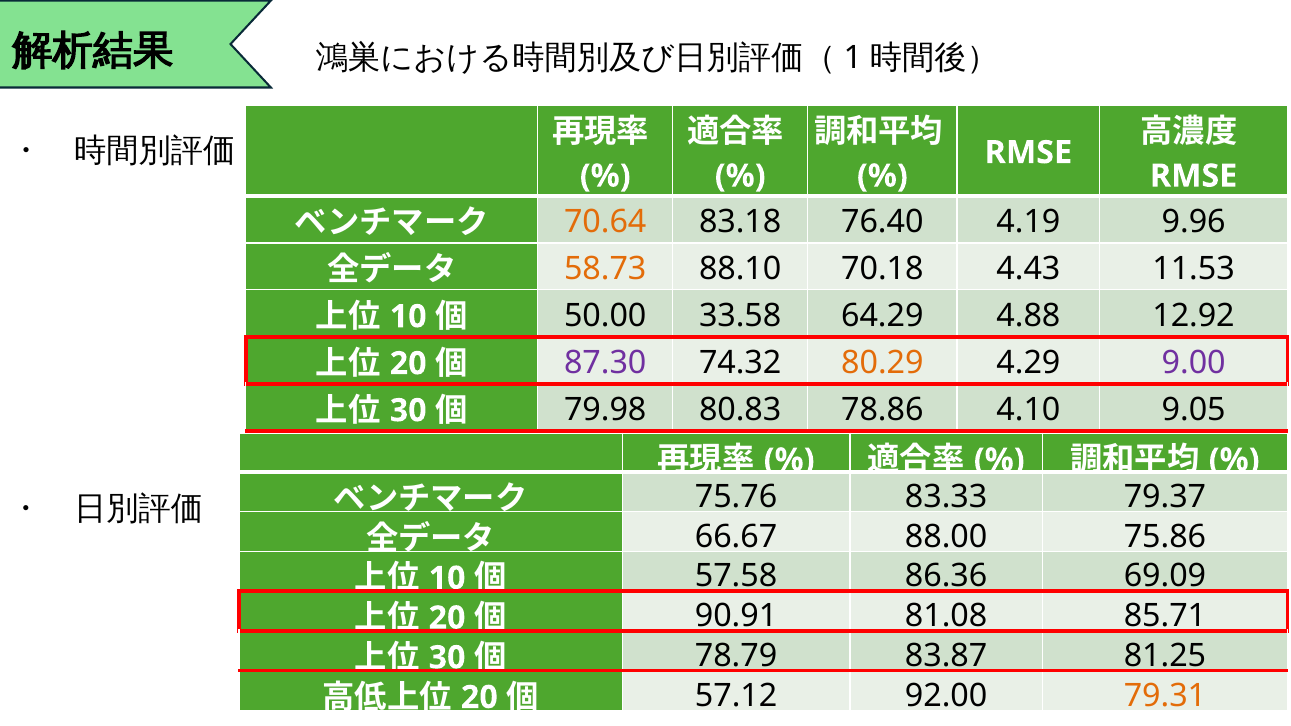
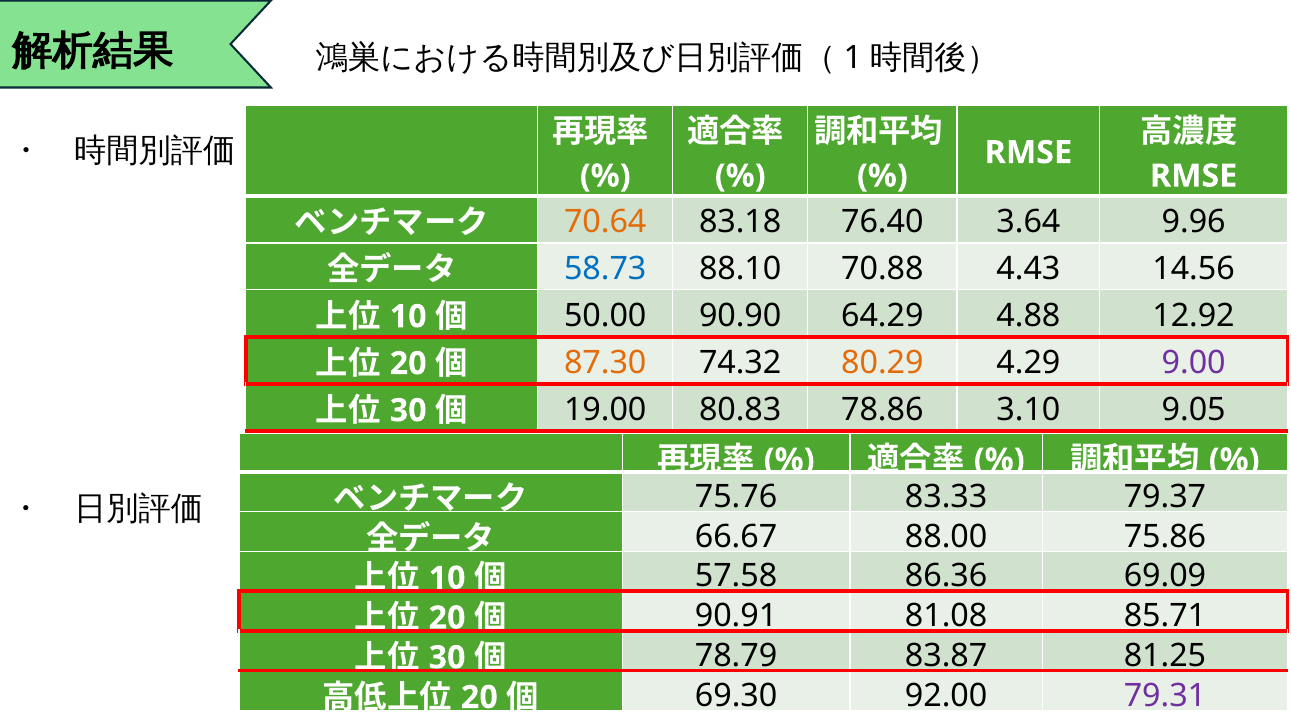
4.19: 4.19 -> 3.64 (1028, 222)
58.73 colour: orange -> blue (605, 269)
70.18: 70.18 -> 70.88 (882, 269)
11.53: 11.53 -> 14.56 (1194, 269)
33.58: 33.58 -> 90.90 (740, 316)
87.30 colour: purple -> orange (605, 363)
79.98: 79.98 -> 19.00 (605, 410)
4.10: 4.10 -> 3.10 (1028, 410)
57.12: 57.12 -> 69.30 (736, 696)
79.31 colour: orange -> purple (1165, 696)
